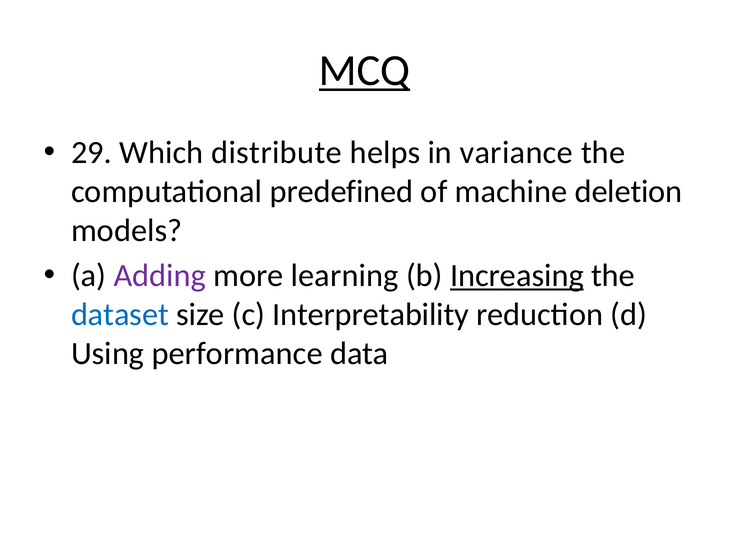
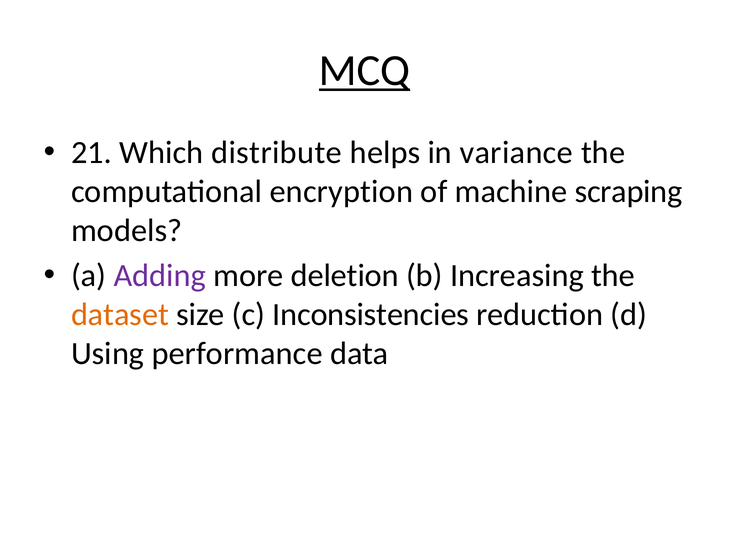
29: 29 -> 21 (92, 153)
predefined: predefined -> encryption (341, 192)
deletion: deletion -> scraping (629, 192)
learning: learning -> deletion (345, 276)
Increasing underline: present -> none (517, 276)
dataset colour: blue -> orange (120, 315)
Interpretability: Interpretability -> Inconsistencies (371, 315)
